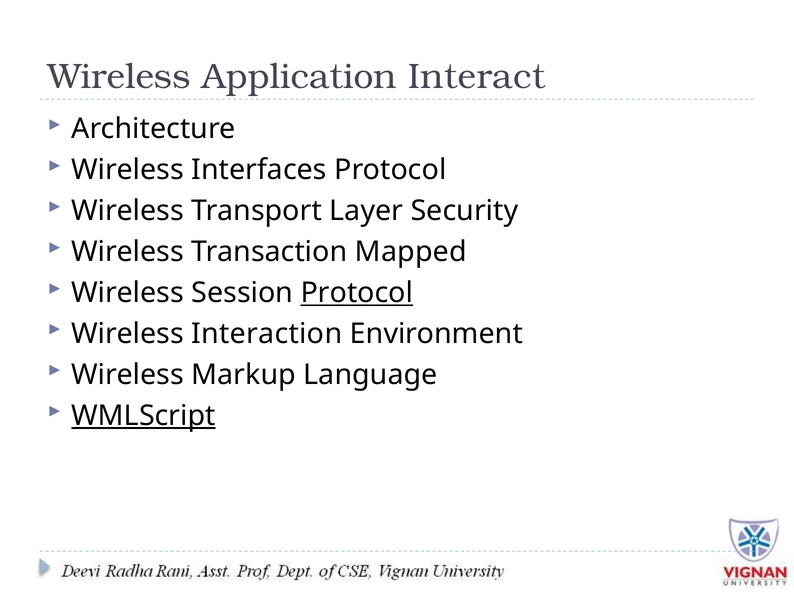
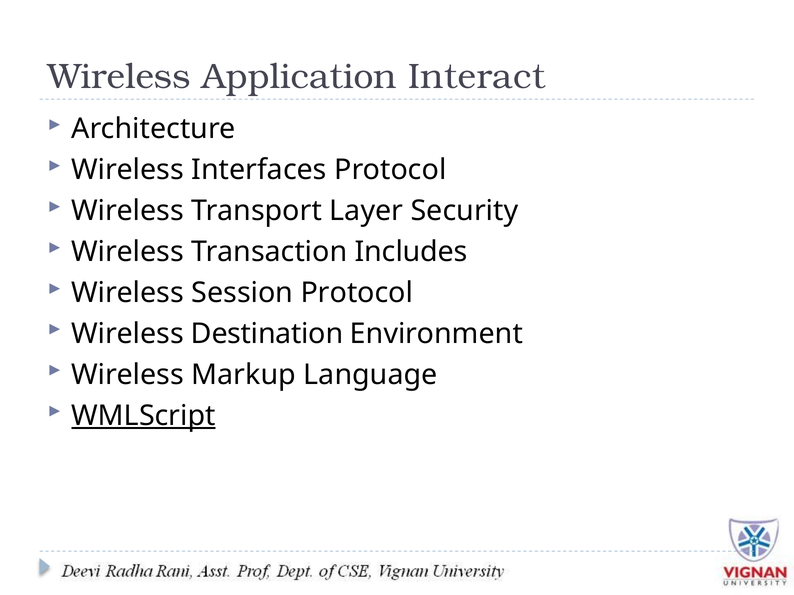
Mapped: Mapped -> Includes (411, 252)
Protocol underline: present -> none (357, 293)
Interaction: Interaction -> Destination (267, 334)
